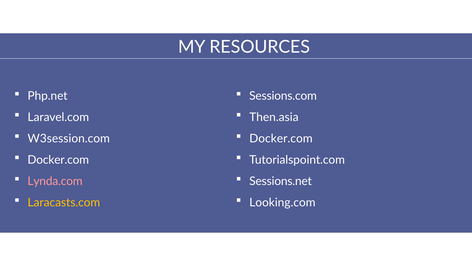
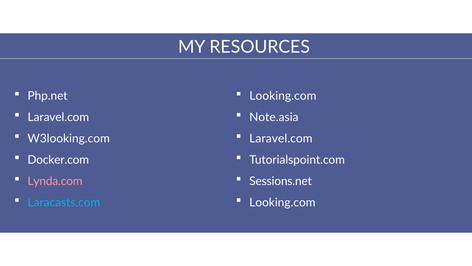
Sessions.com: Sessions.com -> Looking.com (283, 96)
Then.asia: Then.asia -> Note.asia (274, 117)
W3session.com: W3session.com -> W3looking.com (69, 138)
Docker.com: Docker.com -> Laravel.com (281, 138)
Laracasts.com colour: yellow -> light blue (64, 202)
